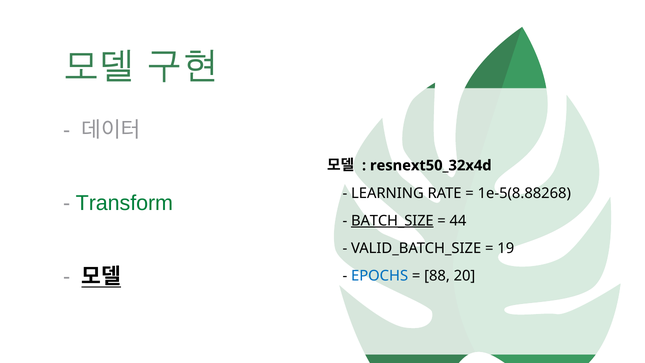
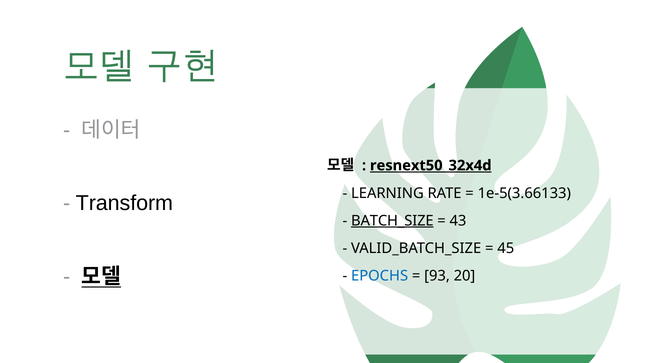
resnext50_32x4d underline: none -> present (431, 165)
1e-5(8.88268: 1e-5(8.88268 -> 1e-5(3.66133 (524, 193)
Transform colour: green -> black (124, 203)
44: 44 -> 43 (458, 221)
19: 19 -> 45 (506, 248)
88: 88 -> 93 (437, 276)
